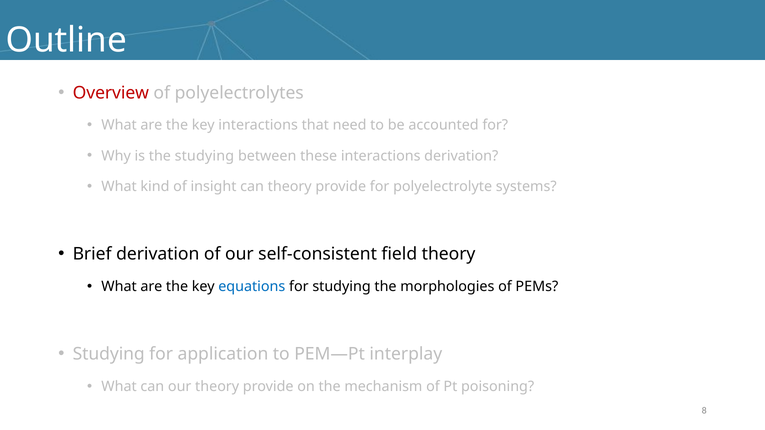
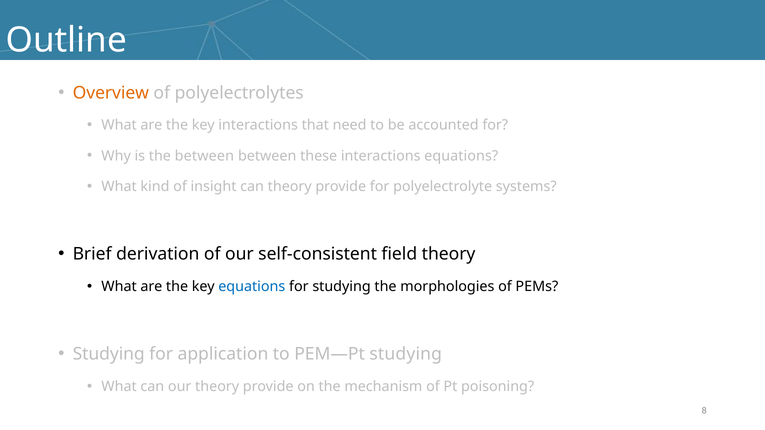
Overview colour: red -> orange (111, 93)
the studying: studying -> between (204, 156)
interactions derivation: derivation -> equations (461, 156)
PEM—Pt interplay: interplay -> studying (406, 354)
